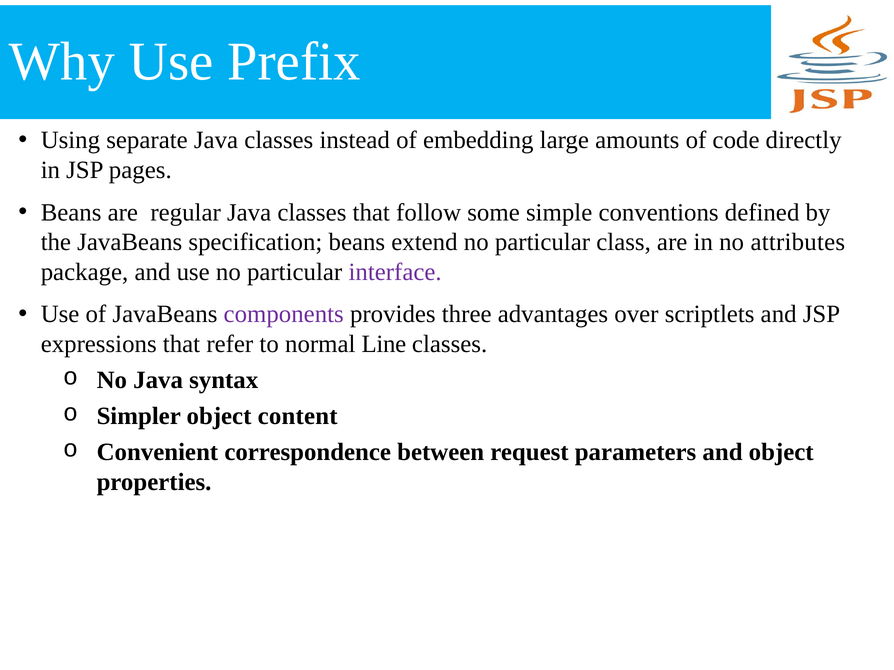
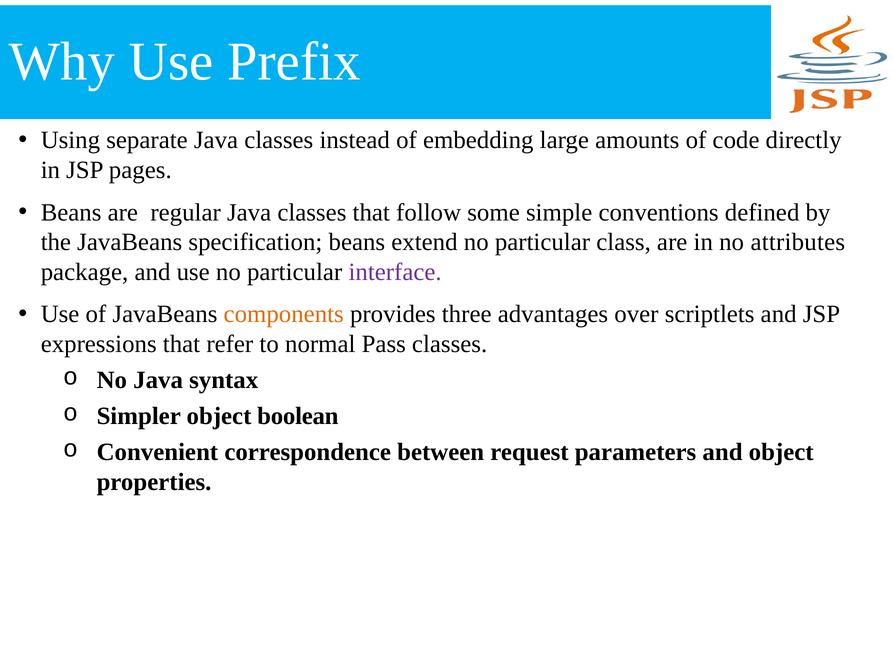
components colour: purple -> orange (284, 314)
Line: Line -> Pass (384, 344)
content: content -> boolean (298, 416)
